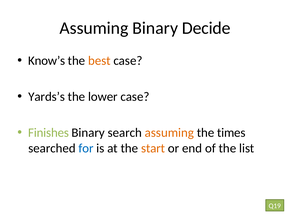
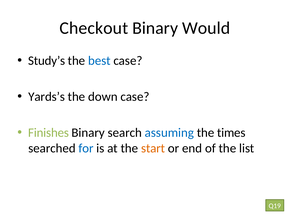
Assuming: Assuming -> Checkout (94, 28)
Decide: Decide -> Would (206, 28)
Know’s: Know’s -> Study’s (47, 61)
best colour: orange -> blue (99, 61)
lower: lower -> down (103, 97)
assuming colour: orange -> blue (169, 133)
